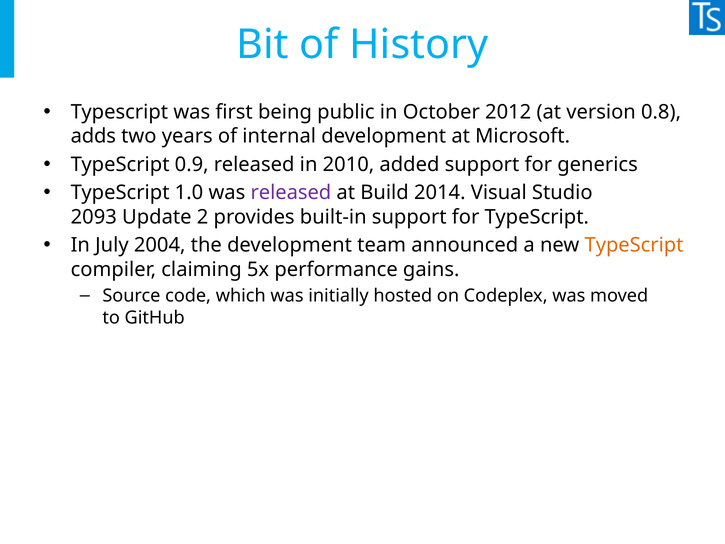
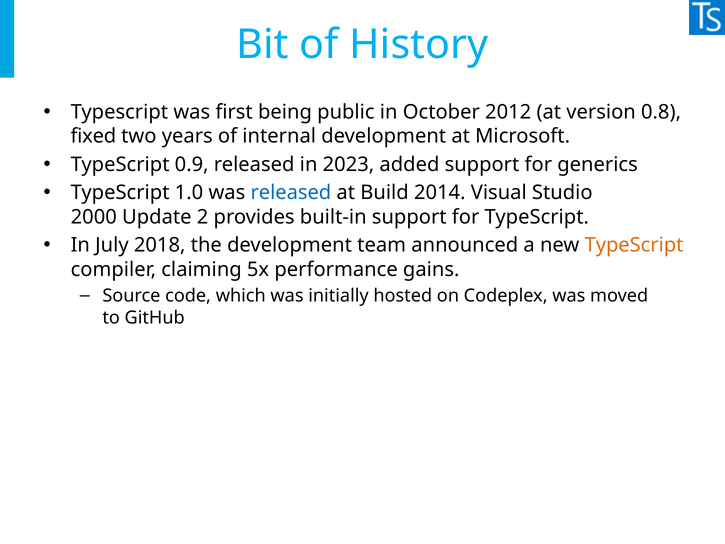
adds: adds -> fixed (93, 136)
2010: 2010 -> 2023 (348, 164)
released colour: purple -> blue (291, 193)
2093: 2093 -> 2000 (94, 217)
2004: 2004 -> 2018 (160, 245)
